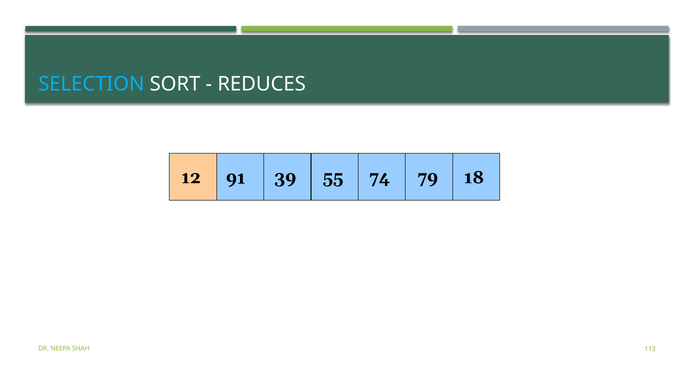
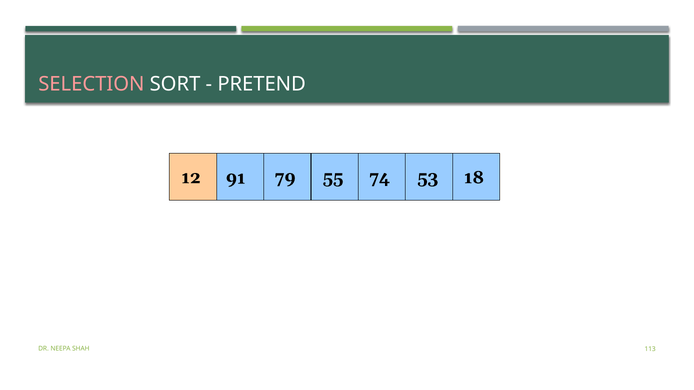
SELECTION colour: light blue -> pink (91, 84)
REDUCES: REDUCES -> PRETEND (262, 84)
39: 39 -> 79 (285, 178)
79: 79 -> 53 (428, 178)
